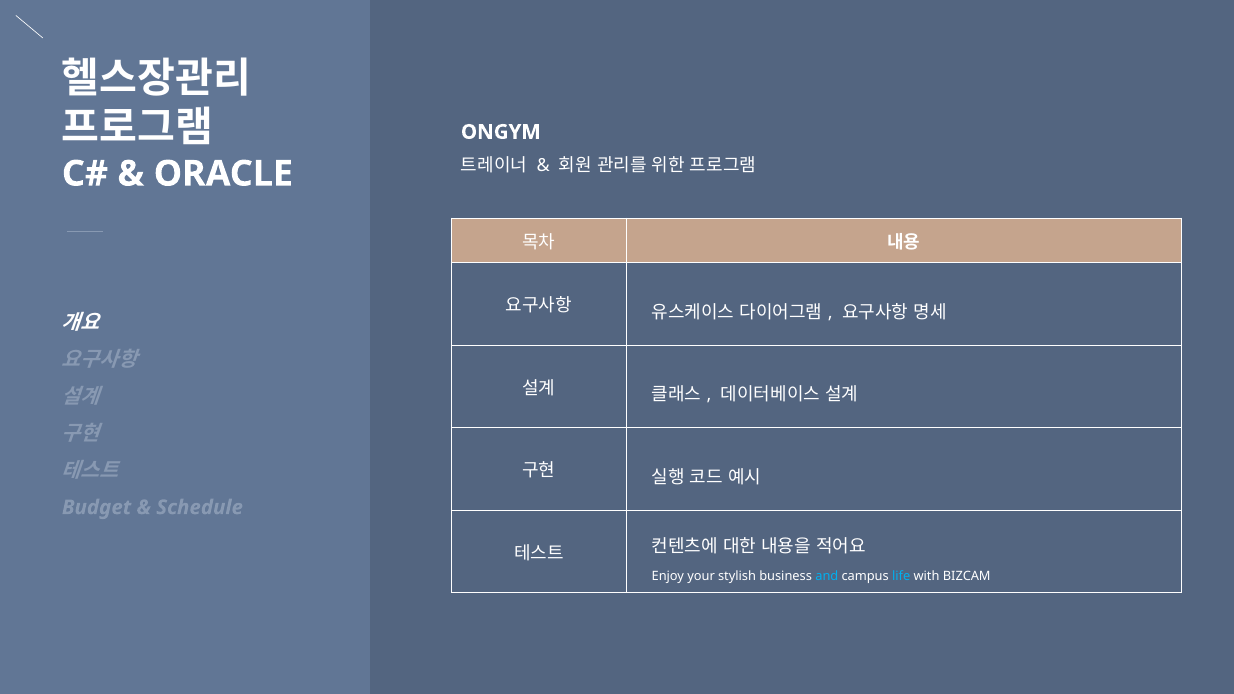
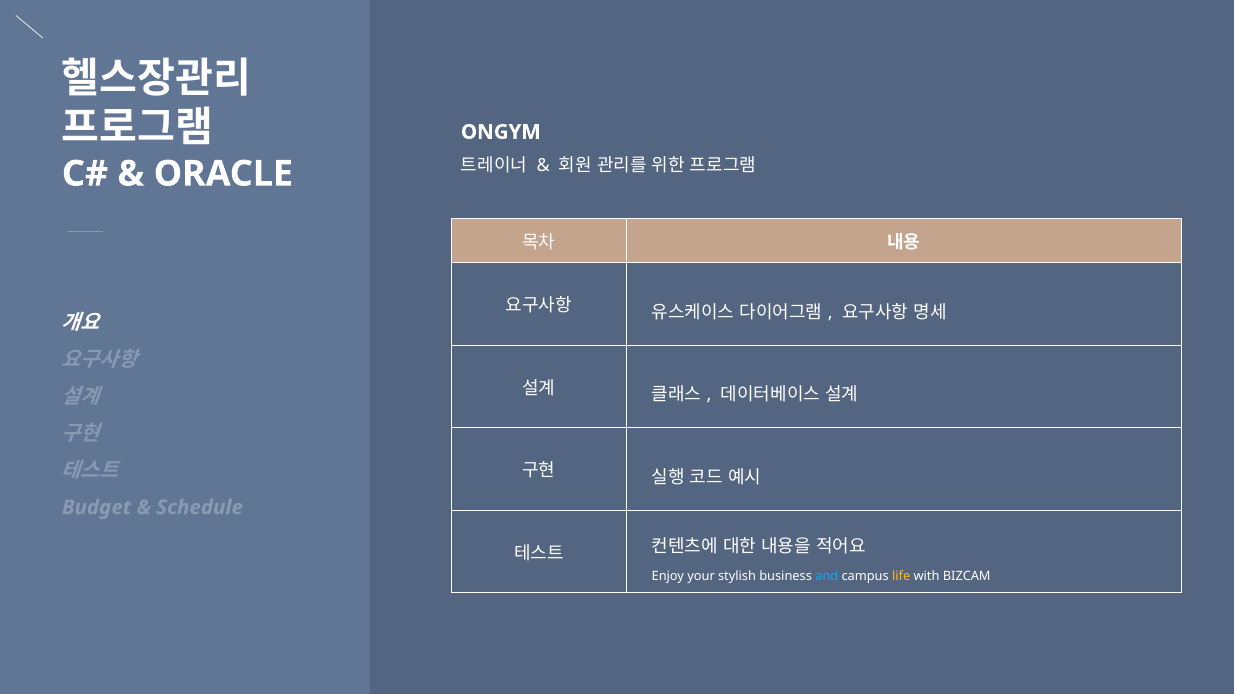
life colour: light blue -> yellow (901, 576)
